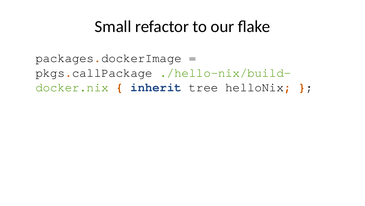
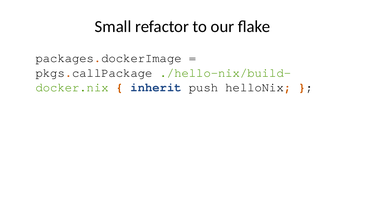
tree: tree -> push (204, 87)
